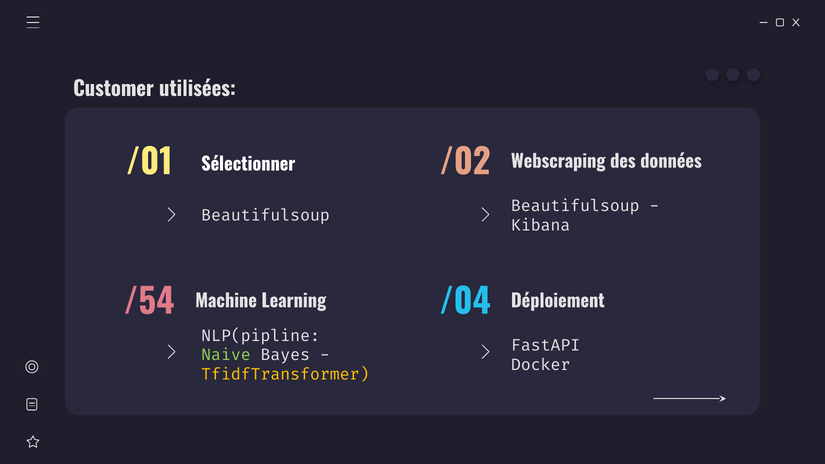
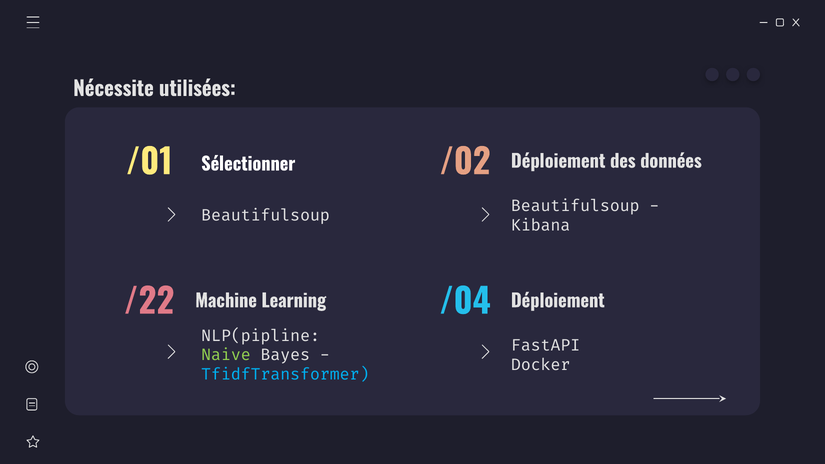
Customer: Customer -> Nécessite (113, 89)
Webscraping: Webscraping -> Déploiement (558, 162)
/54: /54 -> /22 (149, 302)
TfidfTransformer colour: yellow -> light blue (285, 374)
